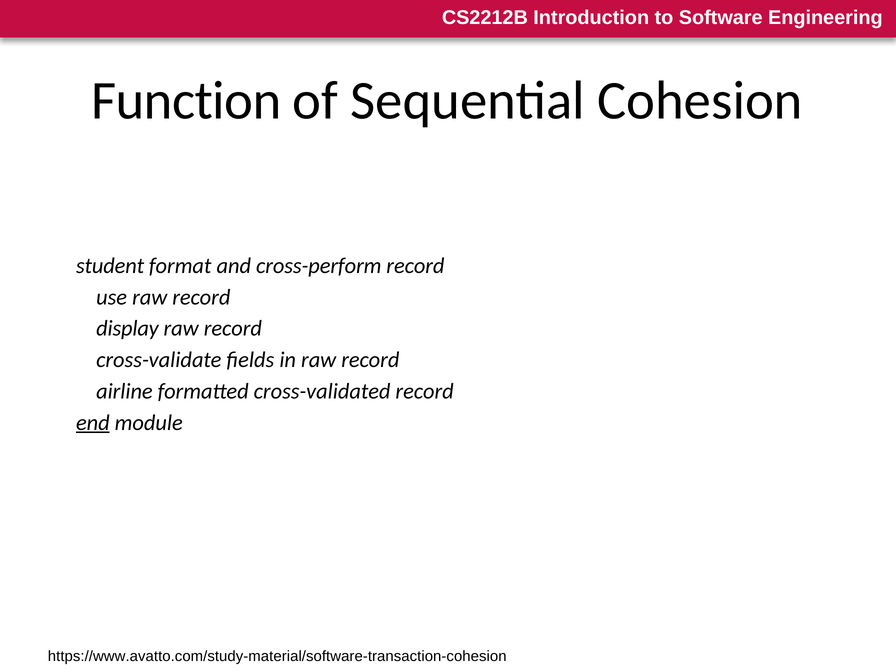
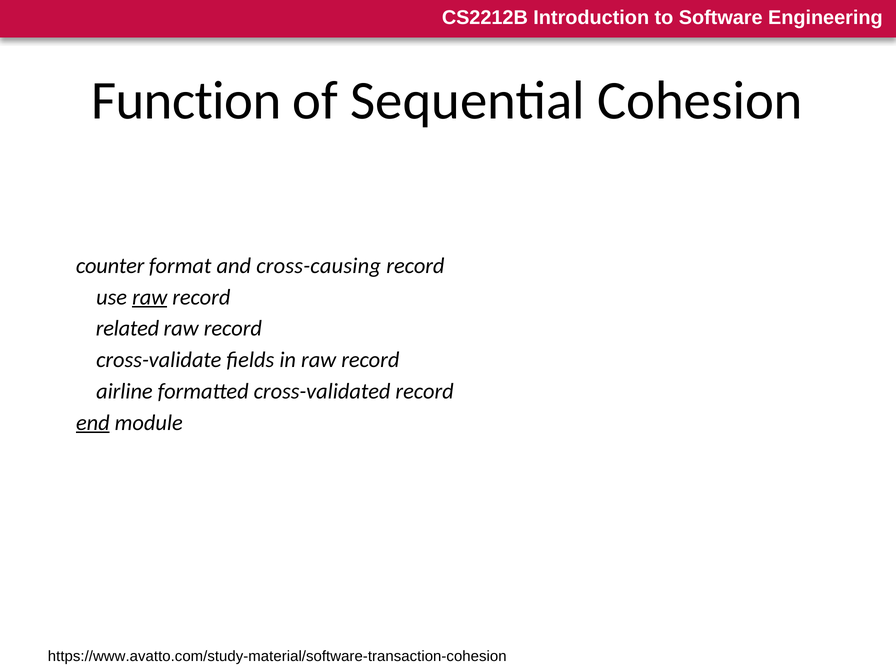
student: student -> counter (110, 266)
cross-perform: cross-perform -> cross-causing (319, 266)
raw underline: none -> present (150, 297)
display: display -> related (128, 329)
